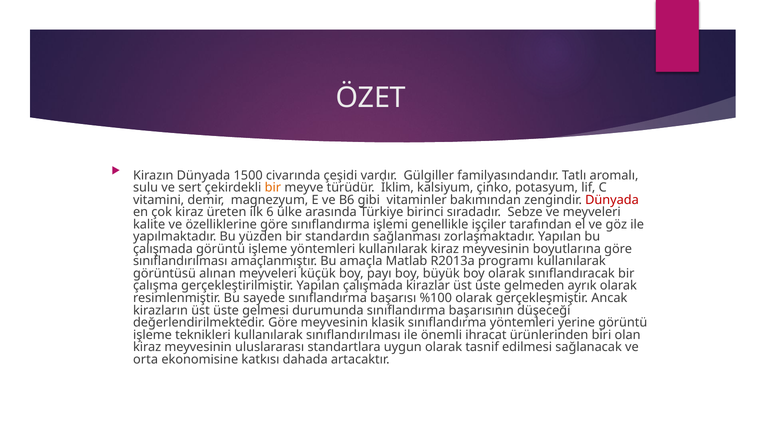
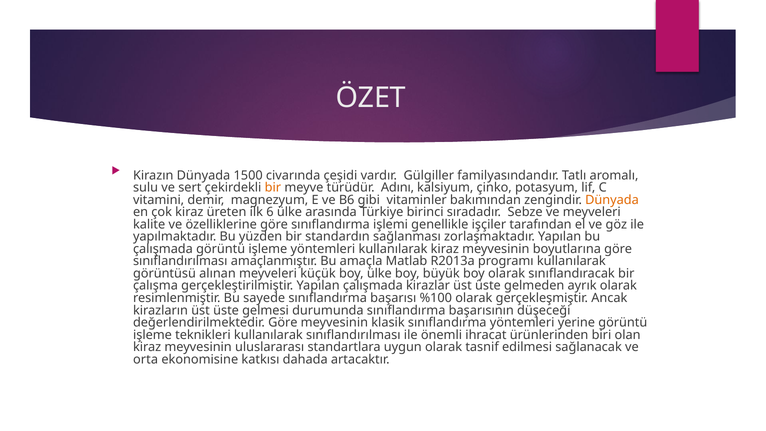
İklim: İklim -> Adını (398, 188)
Dünyada colour: red -> orange (612, 200)
boy payı: payı -> ülke (379, 273)
